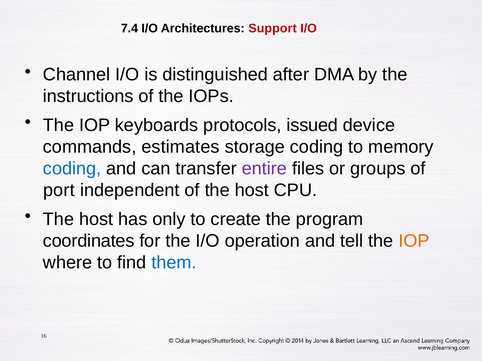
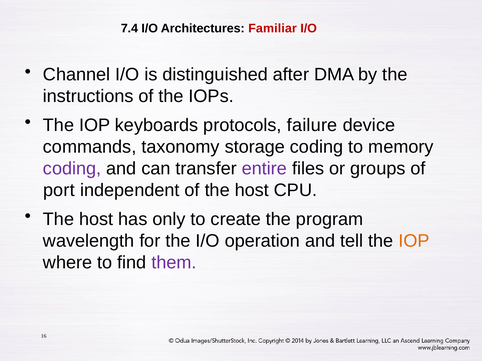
Support: Support -> Familiar (273, 29)
issued: issued -> failure (312, 125)
estimates: estimates -> taxonomy (181, 147)
coding colour: blue -> purple (72, 169)
coordinates: coordinates -> wavelength (89, 241)
them colour: blue -> purple (174, 263)
